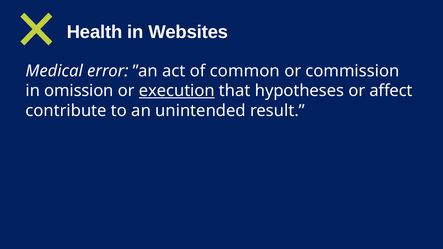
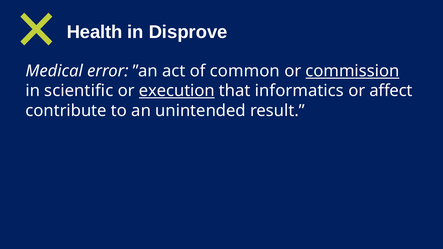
Websites: Websites -> Disprove (188, 32)
commission underline: none -> present (352, 71)
omission: omission -> scientific (79, 91)
hypotheses: hypotheses -> informatics (299, 91)
